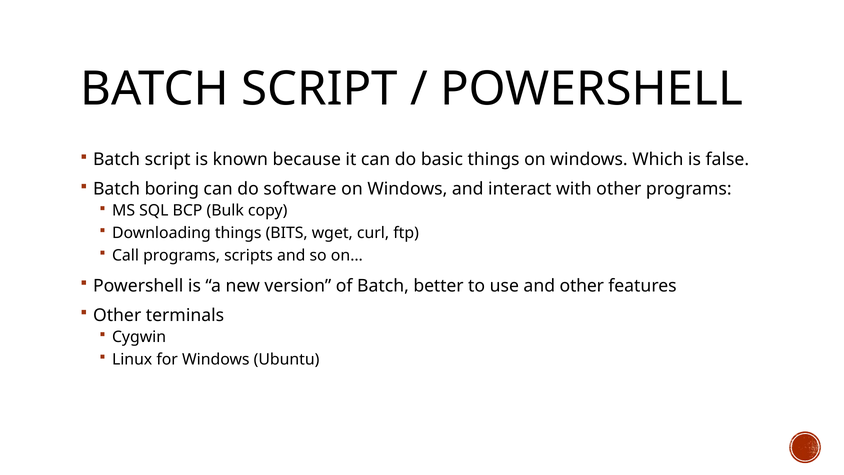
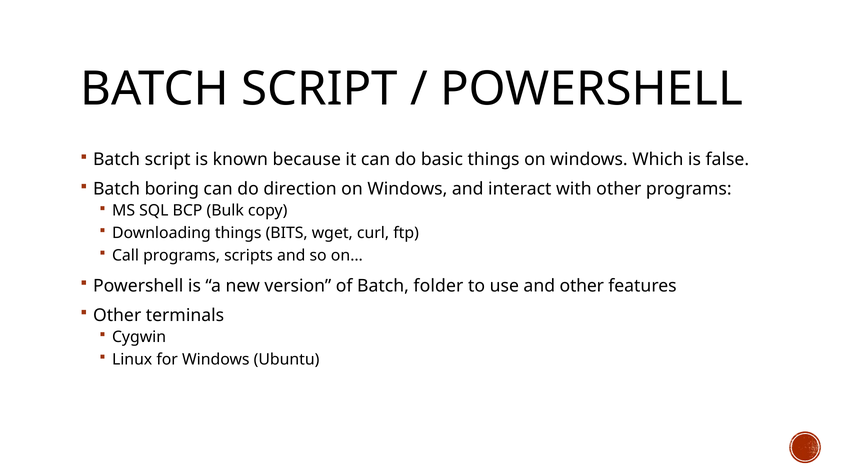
software: software -> direction (300, 189)
better: better -> folder (438, 286)
